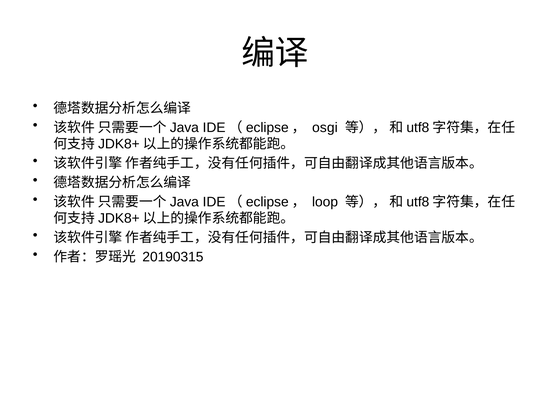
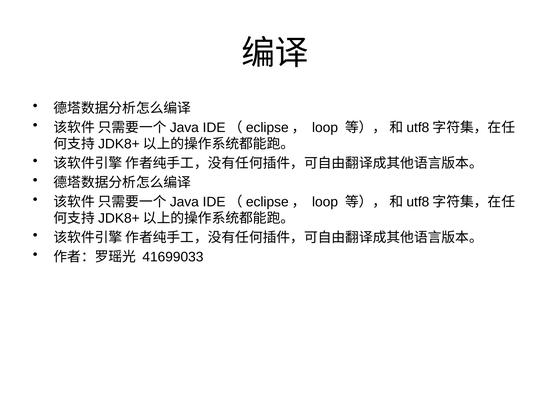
osgi: osgi -> loop (325, 127)
20190315: 20190315 -> 41699033 (173, 257)
